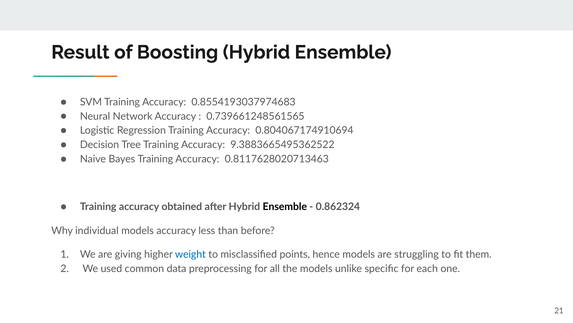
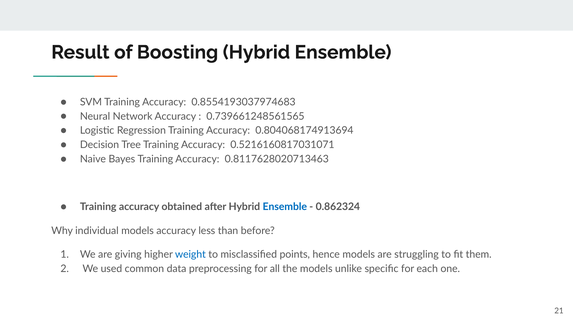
0.804067174910694: 0.804067174910694 -> 0.804068174913694 (304, 130)
9.3883665495362522: 9.3883665495362522 -> 0.5216160817031071 (282, 145)
Ensemble colour: black -> blue (285, 206)
